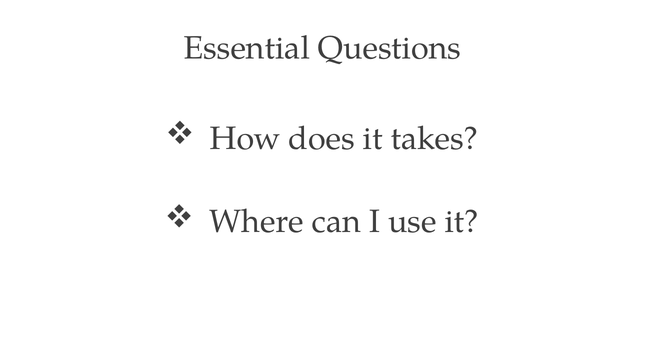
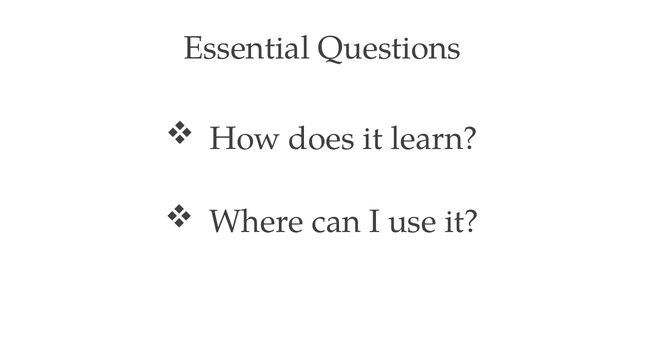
takes: takes -> learn (434, 138)
